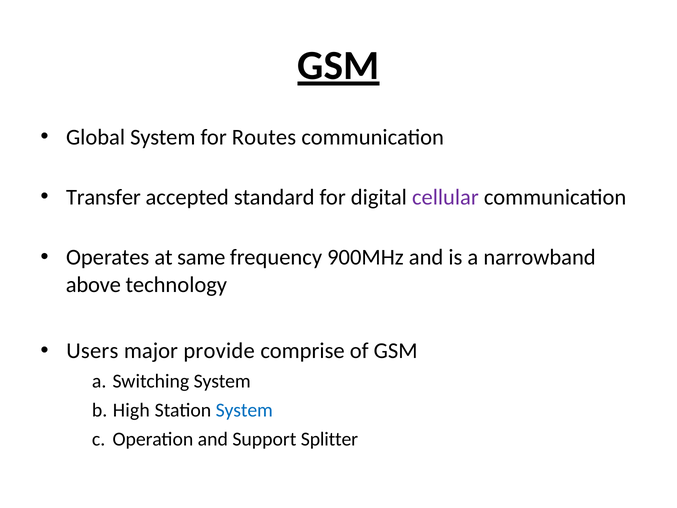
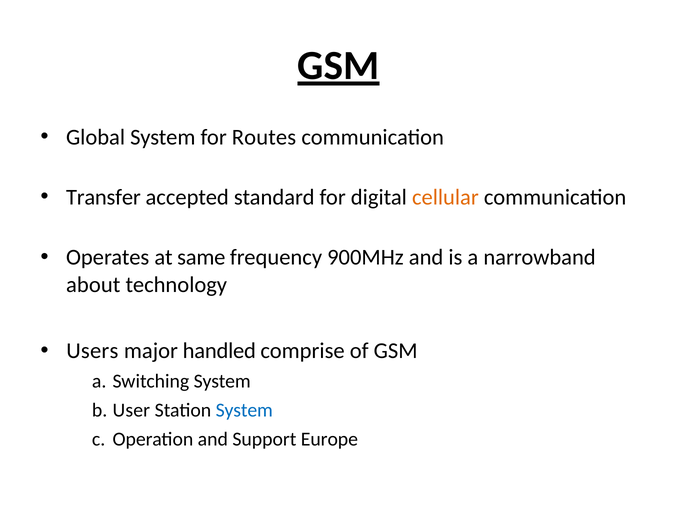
cellular colour: purple -> orange (445, 197)
above: above -> about (93, 284)
provide: provide -> handled (219, 351)
High: High -> User (131, 410)
Splitter: Splitter -> Europe (329, 439)
